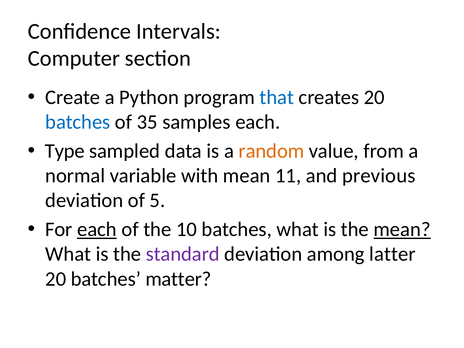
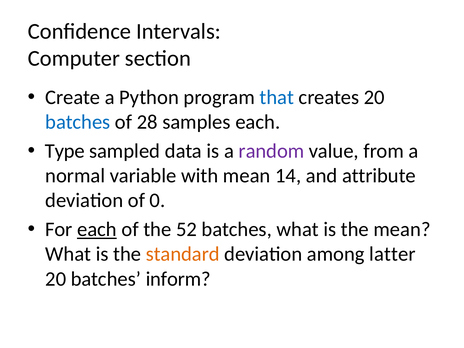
35: 35 -> 28 (147, 122)
random colour: orange -> purple (271, 151)
11: 11 -> 14 (288, 176)
previous: previous -> attribute (379, 176)
5: 5 -> 0 (157, 200)
10: 10 -> 52 (186, 229)
mean underline: present -> none (402, 229)
standard colour: purple -> orange (183, 254)
matter: matter -> inform (178, 279)
